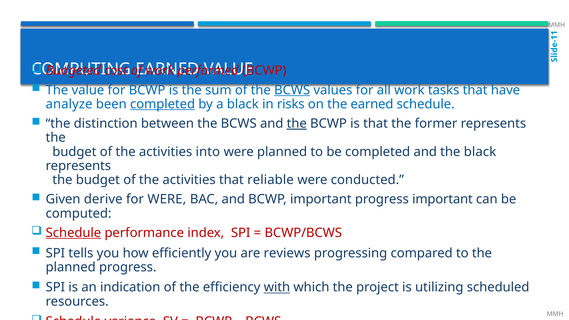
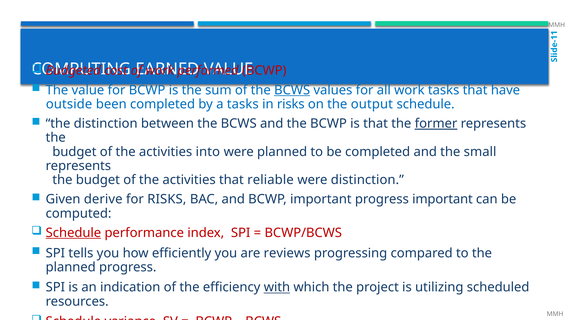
analyze: analyze -> outside (69, 104)
completed underline: present -> none (163, 104)
a black: black -> tasks (243, 104)
the earned: earned -> output (372, 104)
the underline: present -> none (297, 124)
former underline: none -> present (436, 124)
the black: black -> small (480, 152)
were conducted: conducted -> distinction (367, 180)
for WERE: WERE -> RISKS (167, 199)
